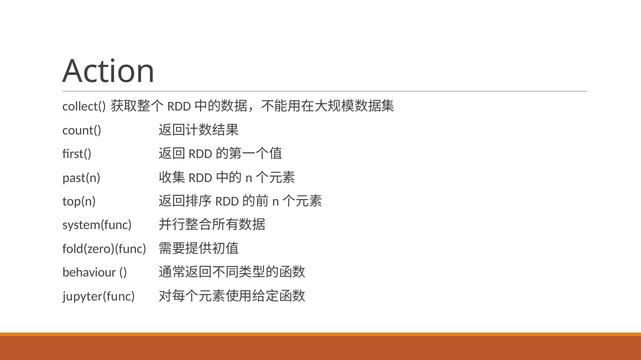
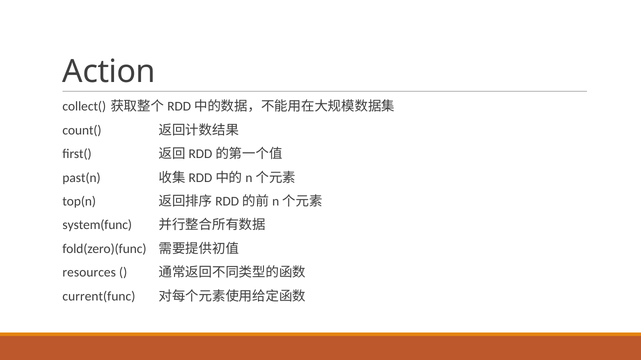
behaviour: behaviour -> resources (89, 273)
jupyter(func: jupyter(func -> current(func (99, 297)
